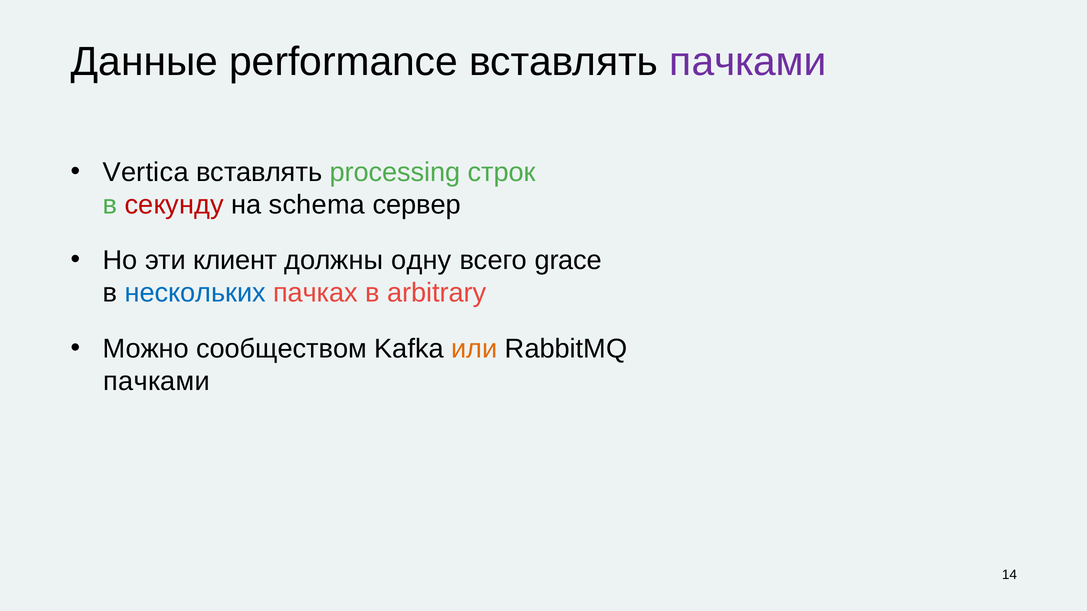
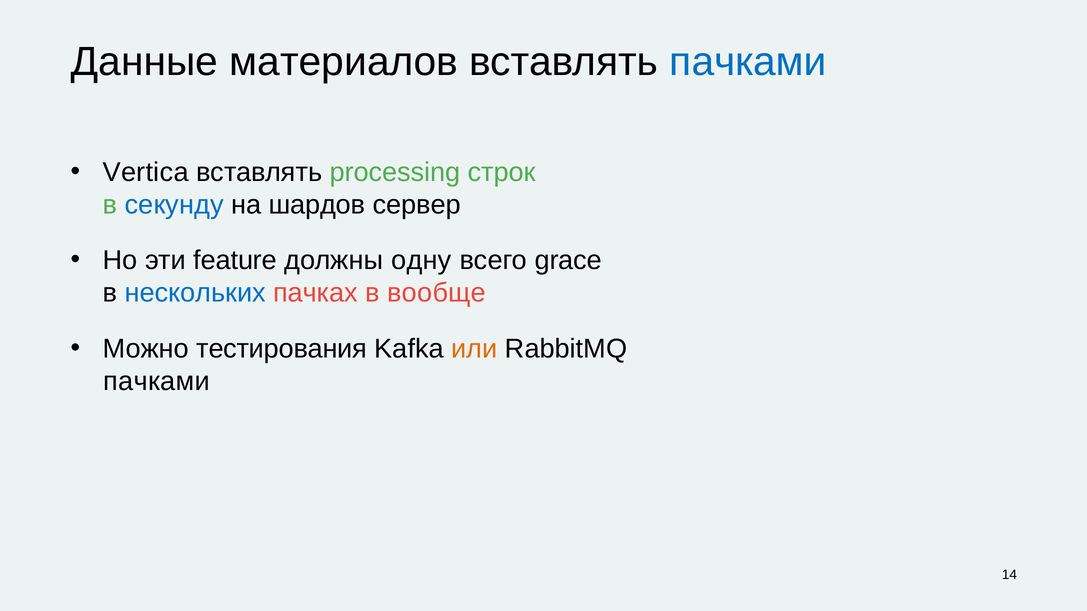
performance: performance -> материалов (344, 62)
пачками colour: purple -> blue (748, 62)
секунду colour: red -> blue (174, 205)
schema: schema -> шардов (317, 205)
клиент: клиент -> feature (235, 261)
arbitrary: arbitrary -> вообще (437, 293)
сообществом: сообществом -> тестирования (282, 349)
